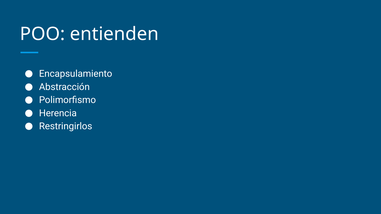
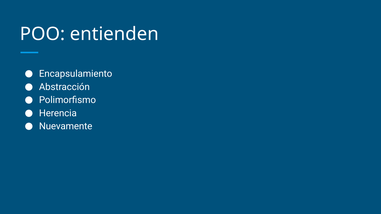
Restringirlos: Restringirlos -> Nuevamente (66, 127)
